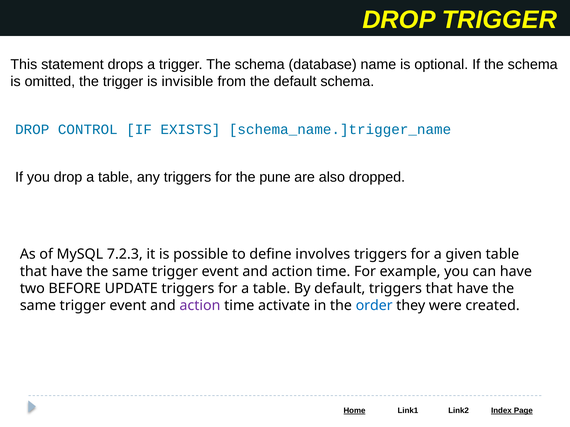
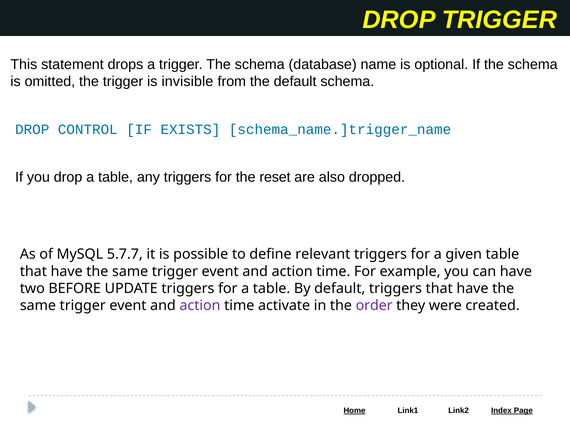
pune: pune -> reset (275, 177)
7.2.3: 7.2.3 -> 5.7.7 (125, 255)
involves: involves -> relevant (323, 255)
order colour: blue -> purple (374, 306)
